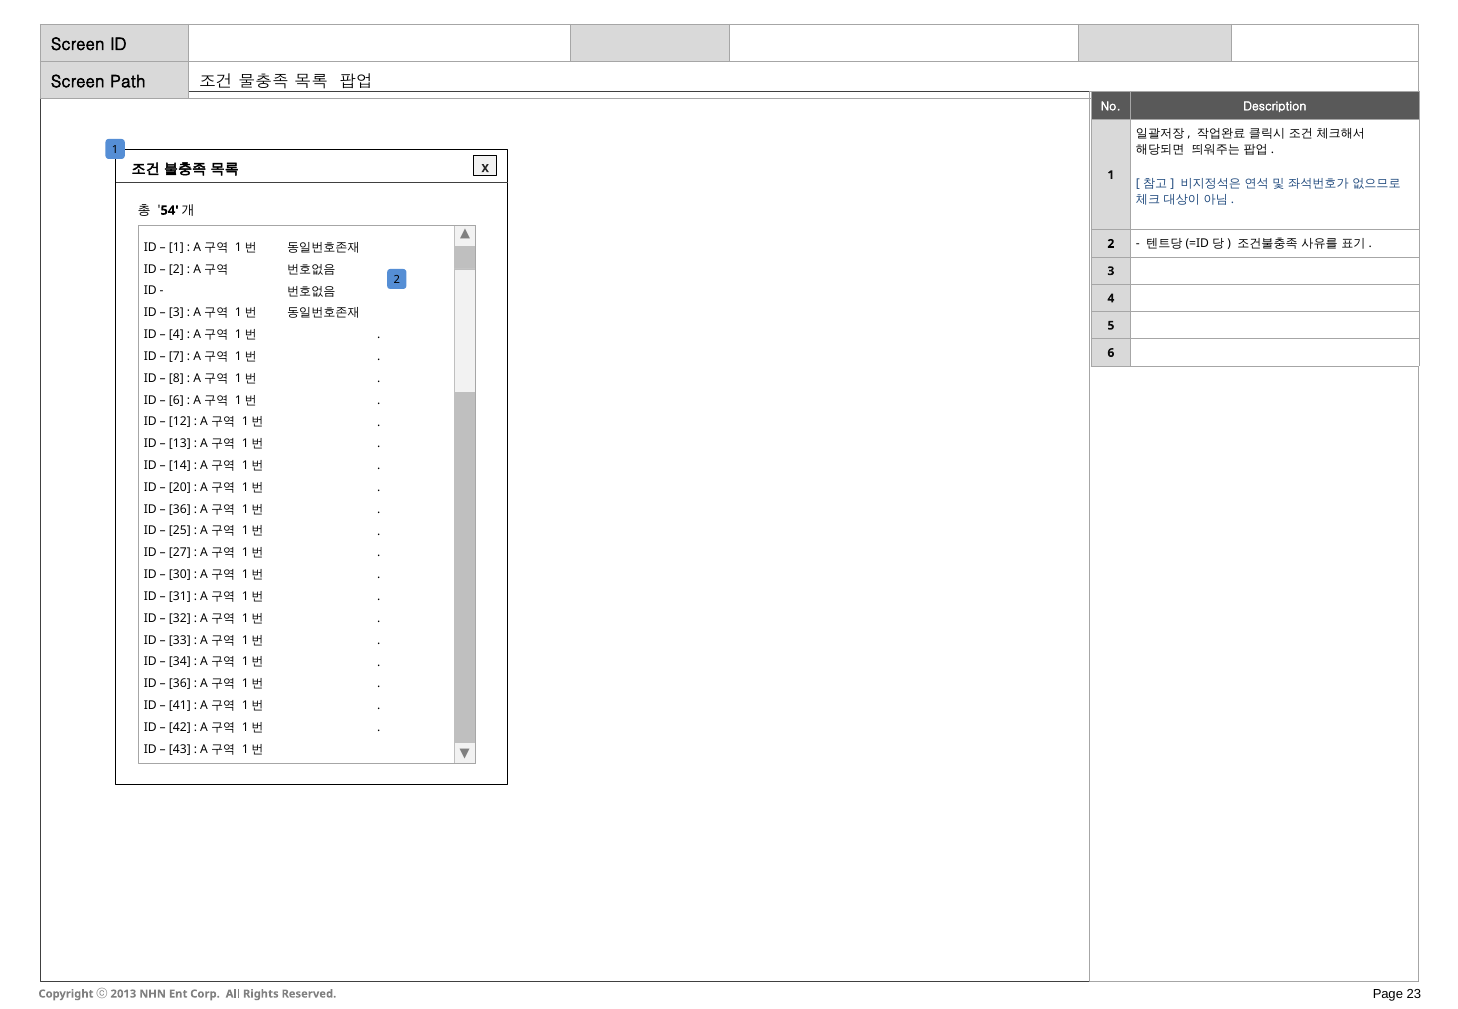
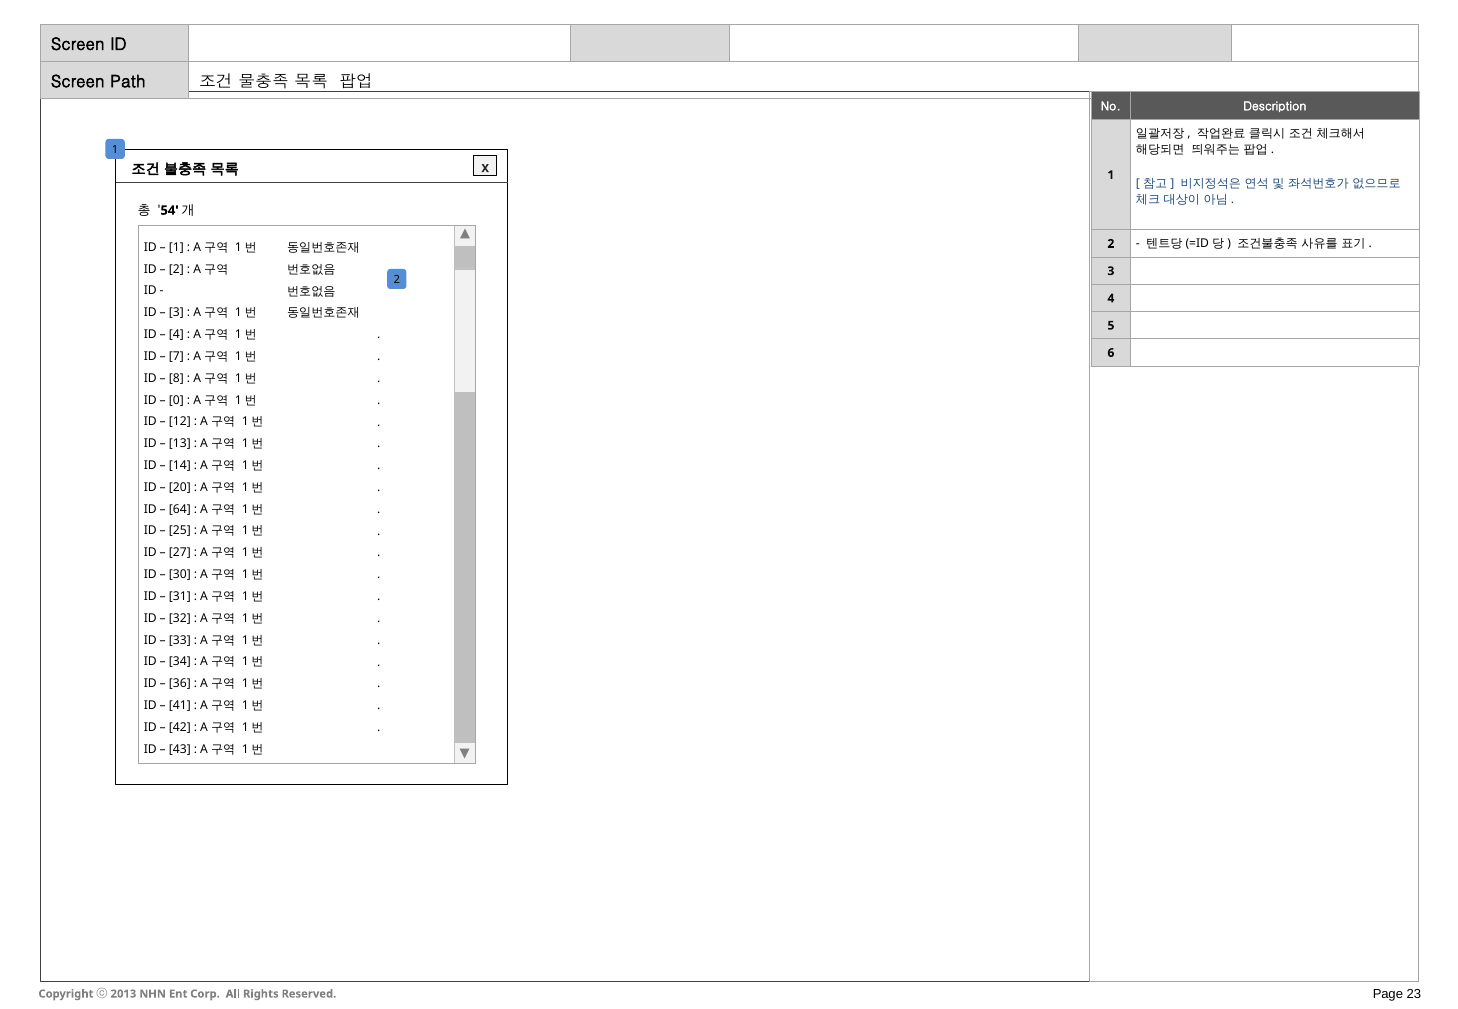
6: 6 -> 0 (176, 400)
36: 36 -> 64 (180, 509)
